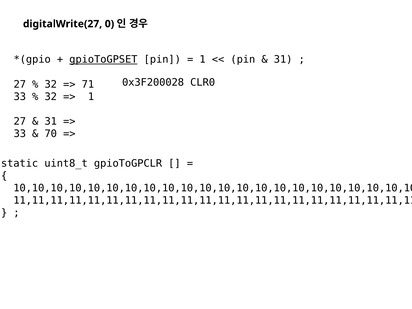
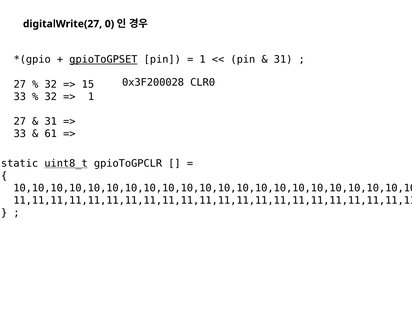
71: 71 -> 15 (88, 84)
70: 70 -> 61 (51, 134)
uint8_t underline: none -> present (66, 163)
